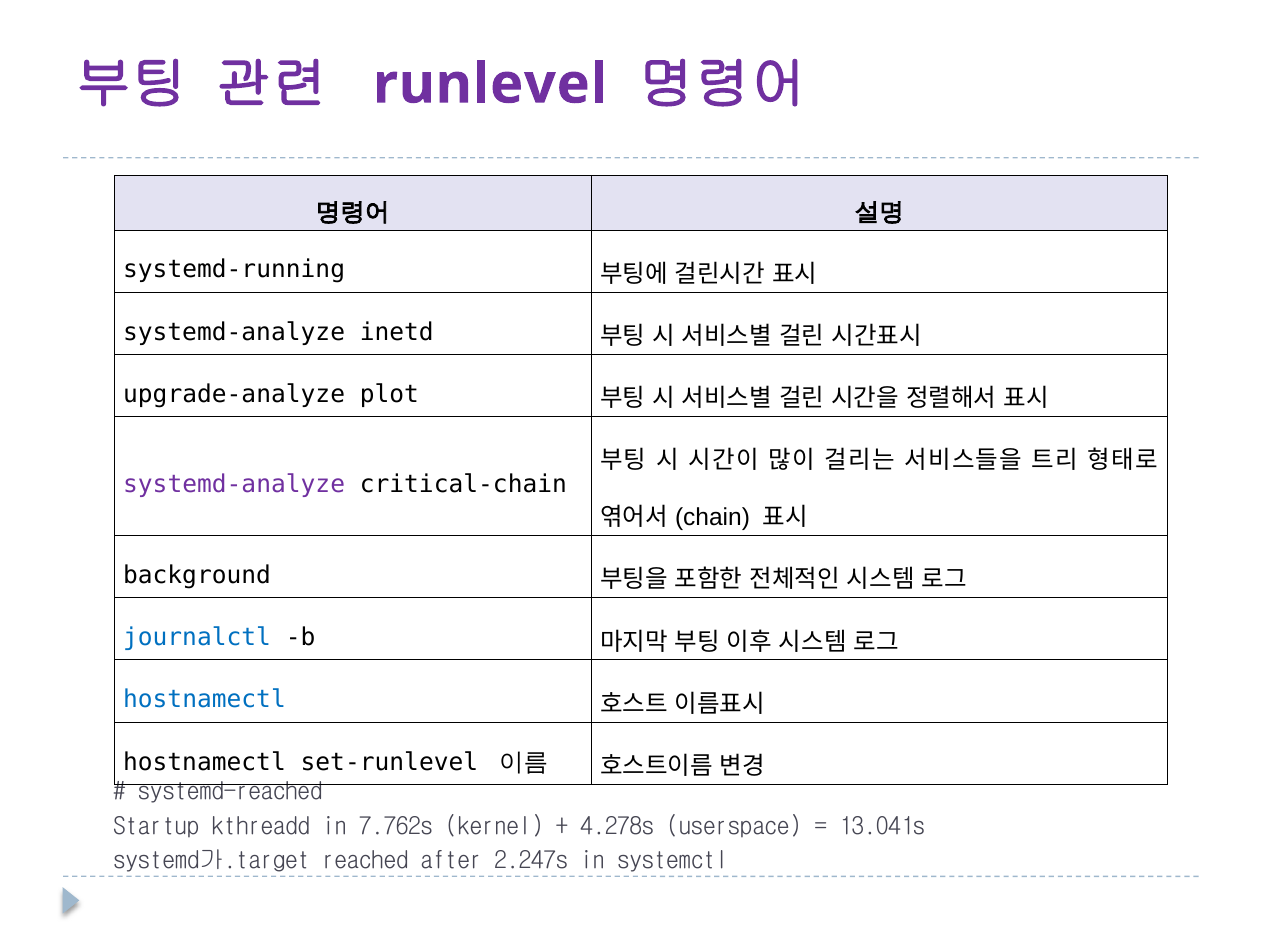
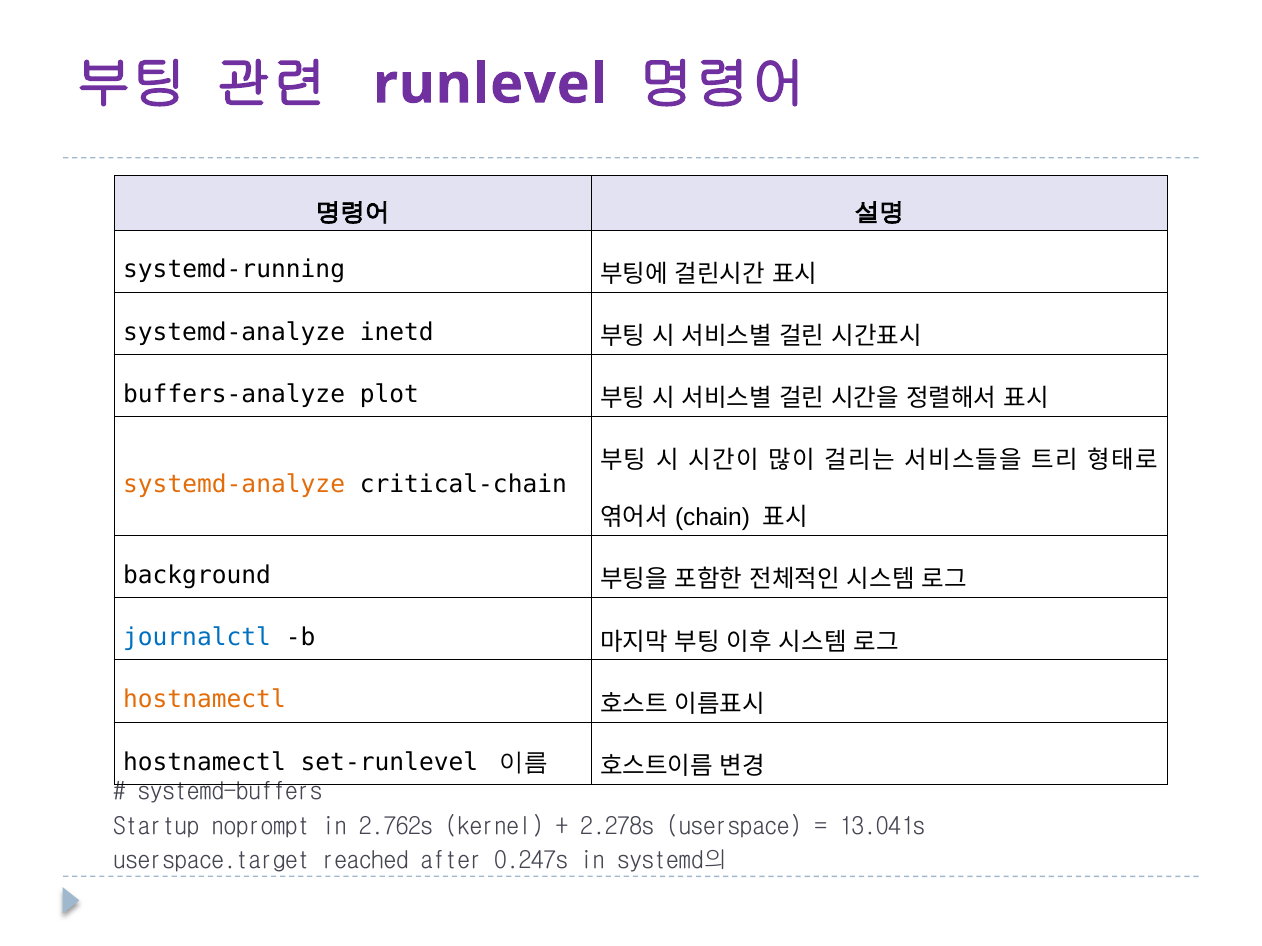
upgrade-analyze: upgrade-analyze -> buffers-analyze (234, 394)
systemd-analyze colour: purple -> orange (234, 485)
hostnamectl colour: blue -> orange (204, 700)
systemd-reached: systemd-reached -> systemd-buffers (230, 792)
kthreadd: kthreadd -> noprompt (261, 826)
7.762s: 7.762s -> 2.762s (396, 826)
4.278s: 4.278s -> 2.278s (617, 826)
systemd가.target: systemd가.target -> userspace.target (212, 861)
2.247s: 2.247s -> 0.247s (531, 861)
systemctl: systemctl -> systemd의 (673, 861)
